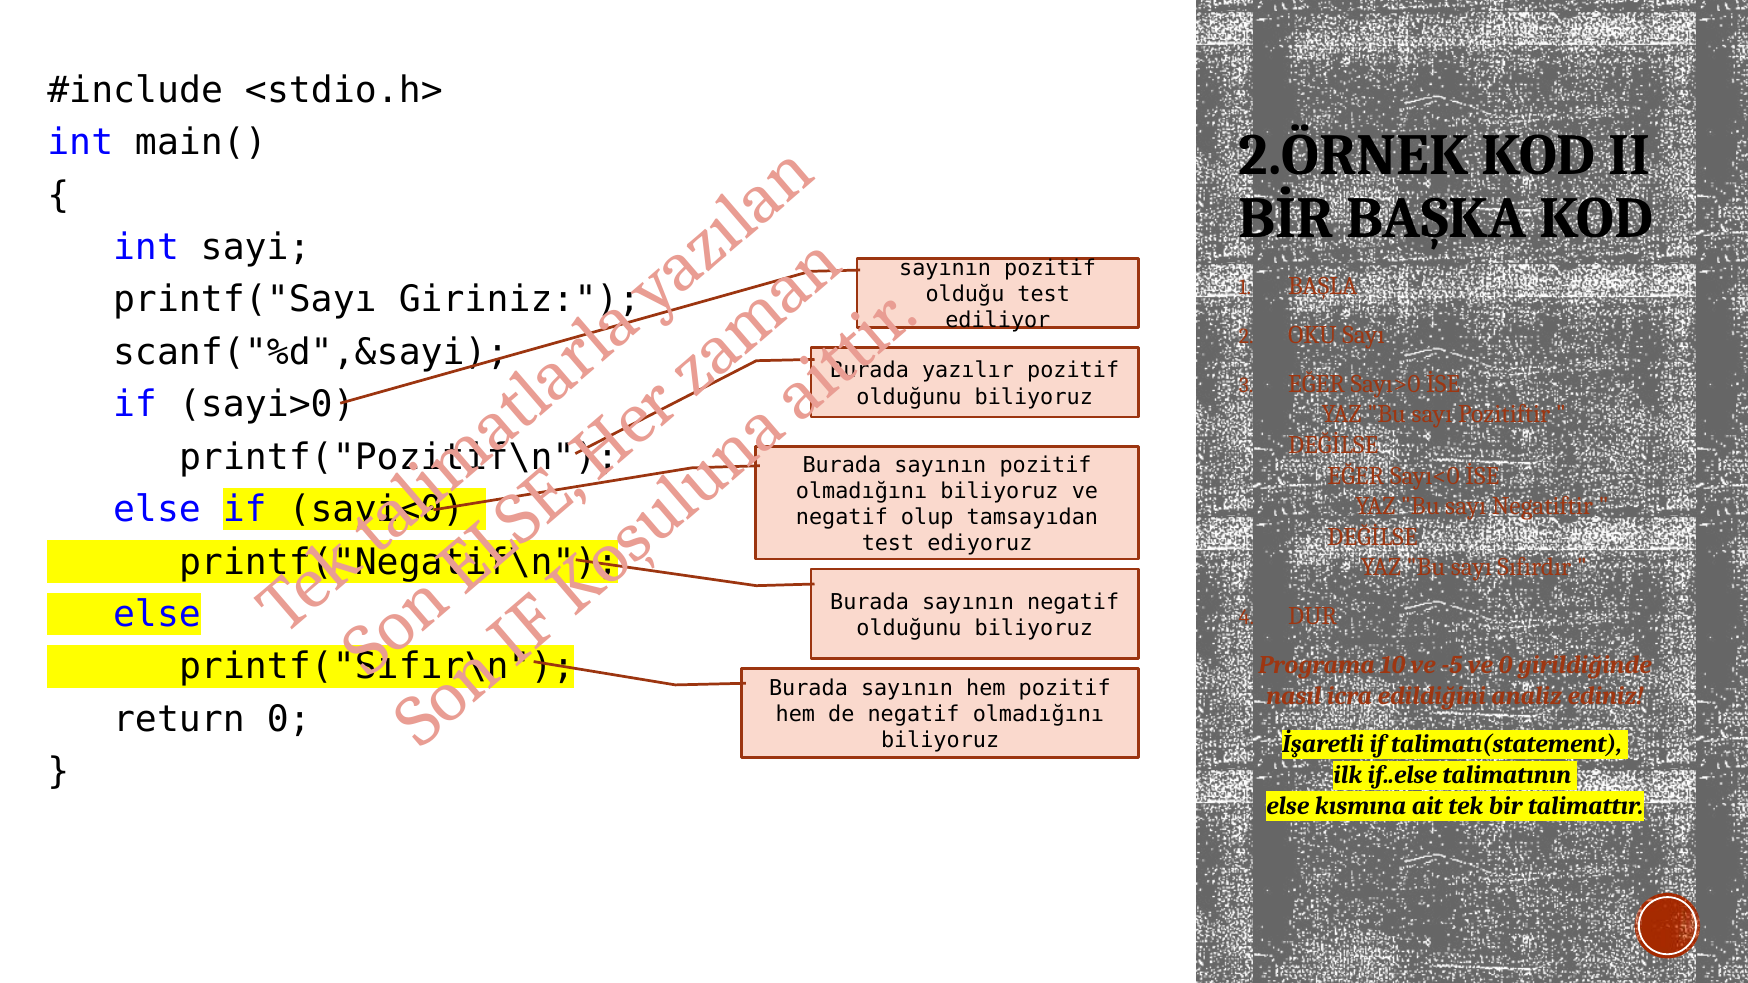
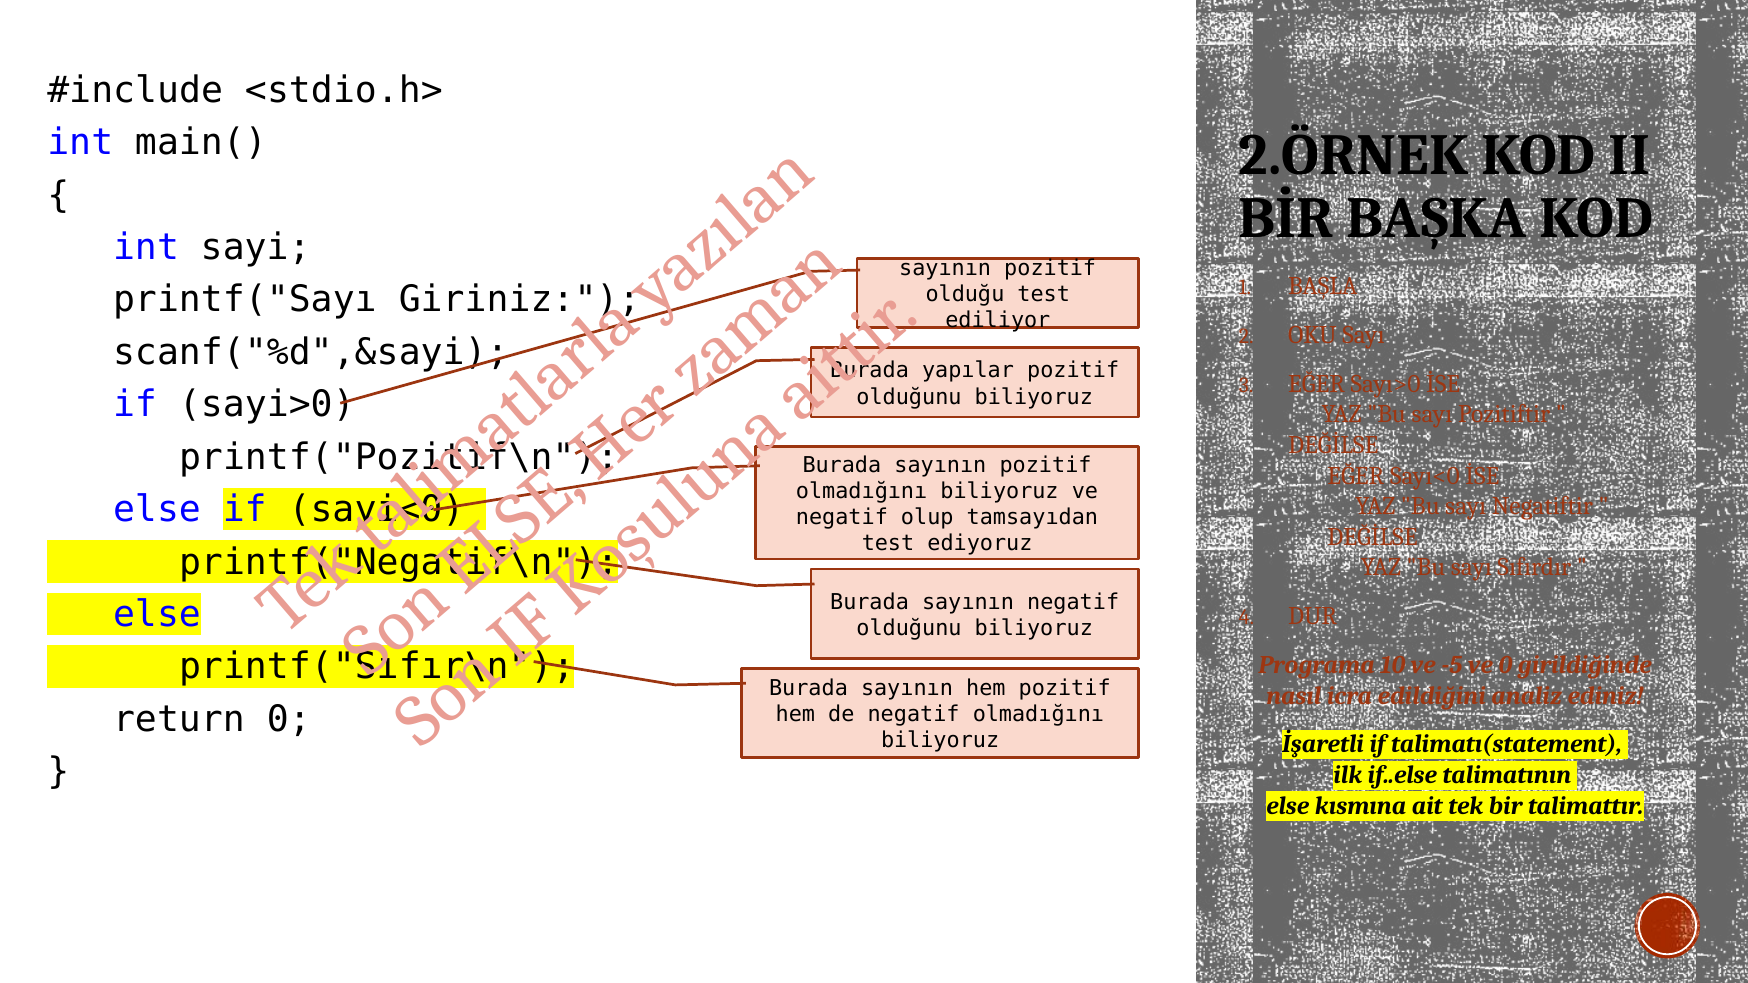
yazılır: yazılır -> yapılar (968, 371)
